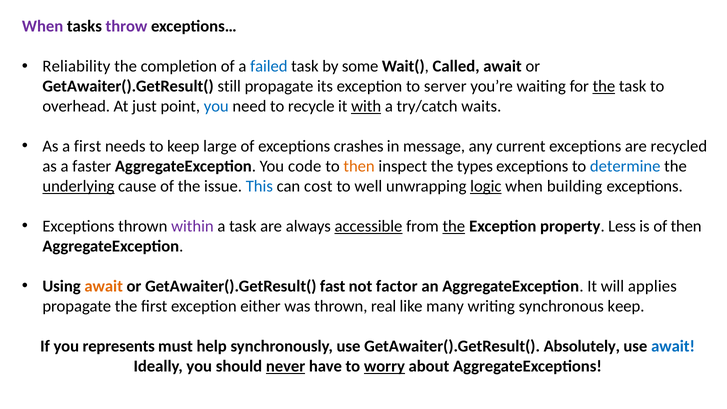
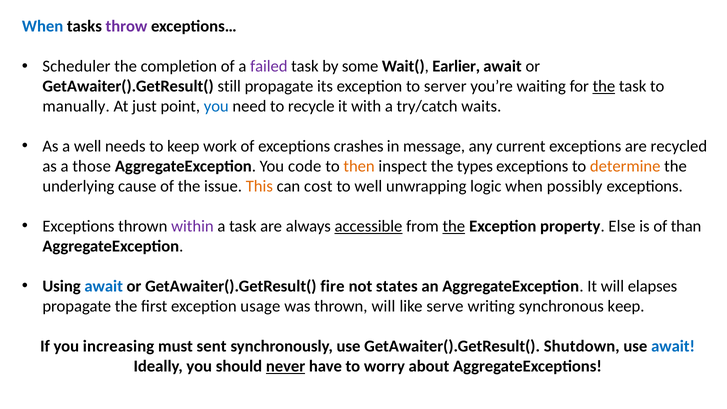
When colour: purple -> blue (43, 26)
Reliability: Reliability -> Scheduler (76, 66)
failed colour: blue -> purple (269, 66)
Called: Called -> Earlier (456, 66)
overhead: overhead -> manually (76, 106)
with underline: present -> none (366, 106)
a first: first -> well (88, 146)
large: large -> work (220, 146)
faster: faster -> those (92, 166)
determine colour: blue -> orange (625, 166)
underlying underline: present -> none (78, 186)
This colour: blue -> orange (259, 186)
logic underline: present -> none (486, 186)
building: building -> possibly (575, 186)
Less: Less -> Else (622, 226)
of then: then -> than (686, 226)
await colour: orange -> blue (104, 286)
fast: fast -> fire (332, 286)
factor: factor -> states (397, 286)
applies: applies -> elapses (653, 286)
either: either -> usage (260, 306)
thrown real: real -> will (383, 306)
many: many -> serve (445, 306)
represents: represents -> increasing (119, 346)
help: help -> sent (212, 346)
Absolutely: Absolutely -> Shutdown (582, 346)
worry underline: present -> none (384, 366)
